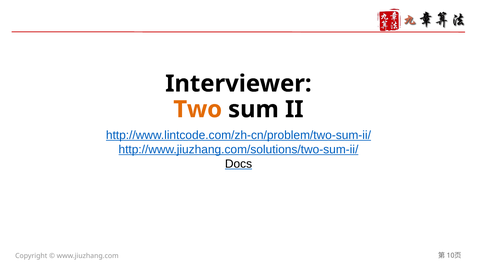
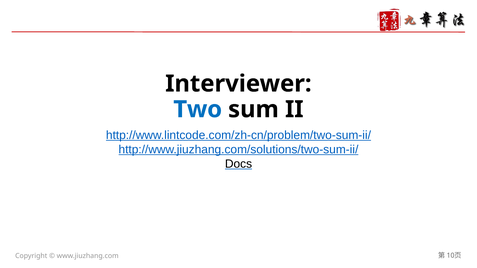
Two colour: orange -> blue (198, 110)
